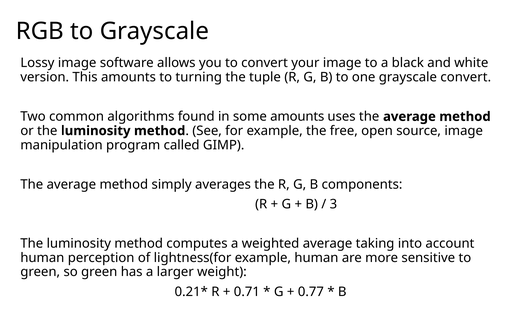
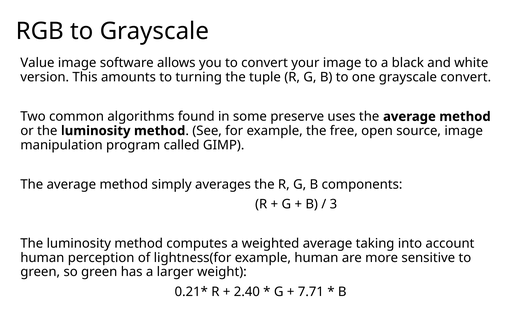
Lossy: Lossy -> Value (37, 63)
some amounts: amounts -> preserve (297, 116)
0.71: 0.71 -> 2.40 (247, 291)
0.77: 0.77 -> 7.71 (311, 291)
